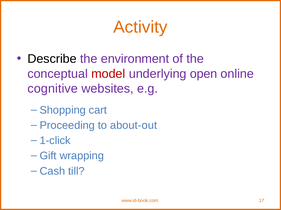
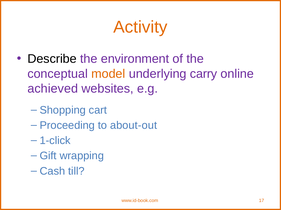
model colour: red -> orange (108, 74)
open: open -> carry (204, 74)
cognitive: cognitive -> achieved (53, 89)
